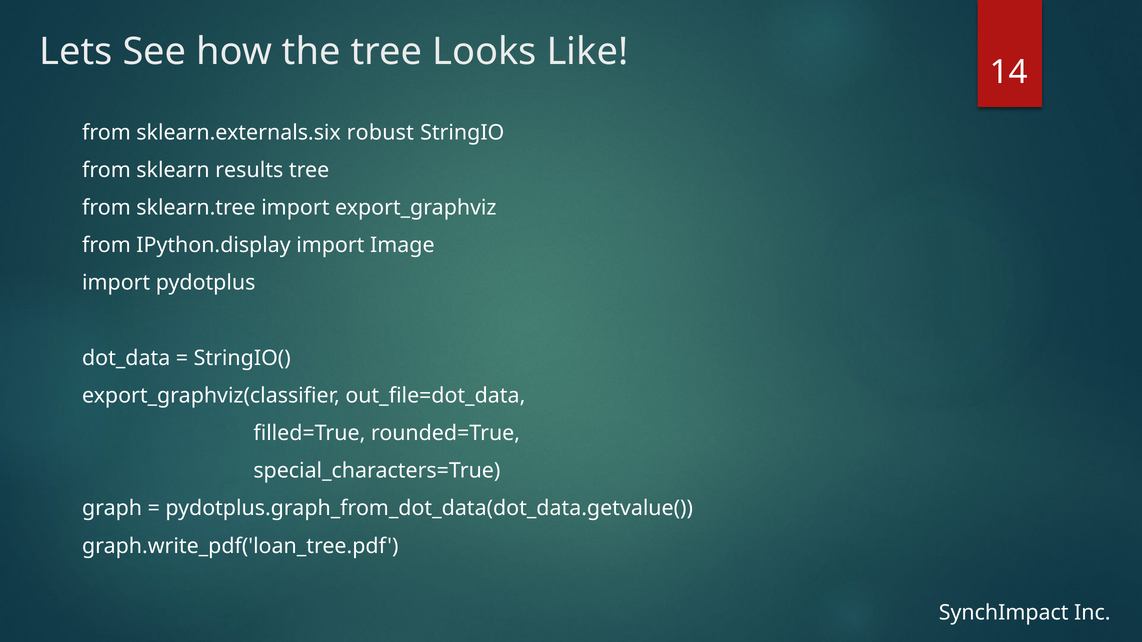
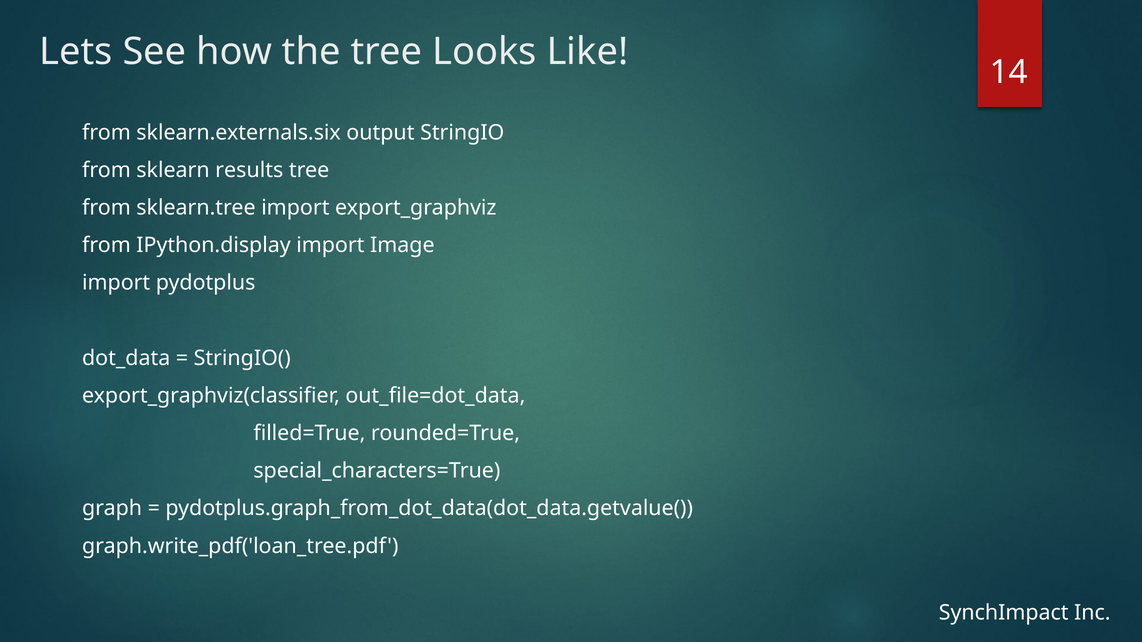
robust: robust -> output (380, 133)
